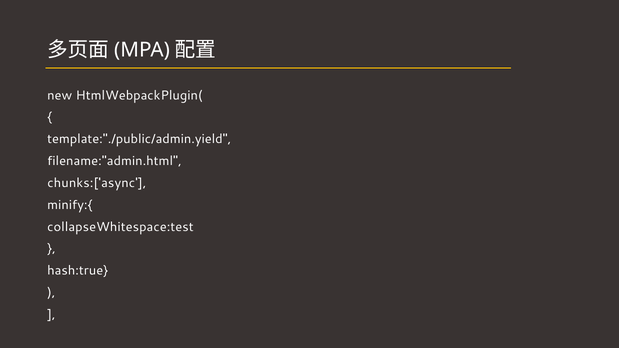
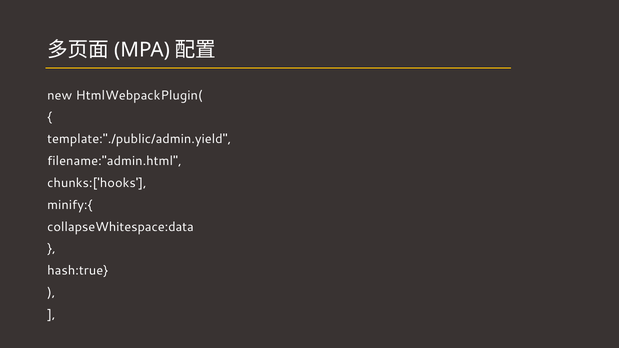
chunks:['async: chunks:['async -> chunks:['hooks (97, 183)
collapseWhitespace:test: collapseWhitespace:test -> collapseWhitespace:data (120, 227)
